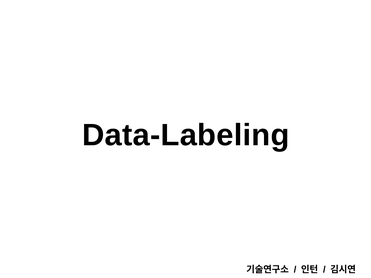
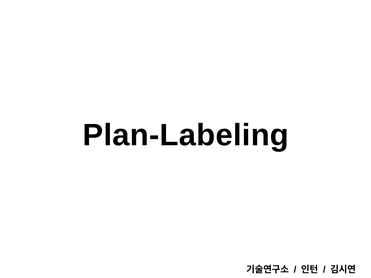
Data-Labeling: Data-Labeling -> Plan-Labeling (186, 135)
